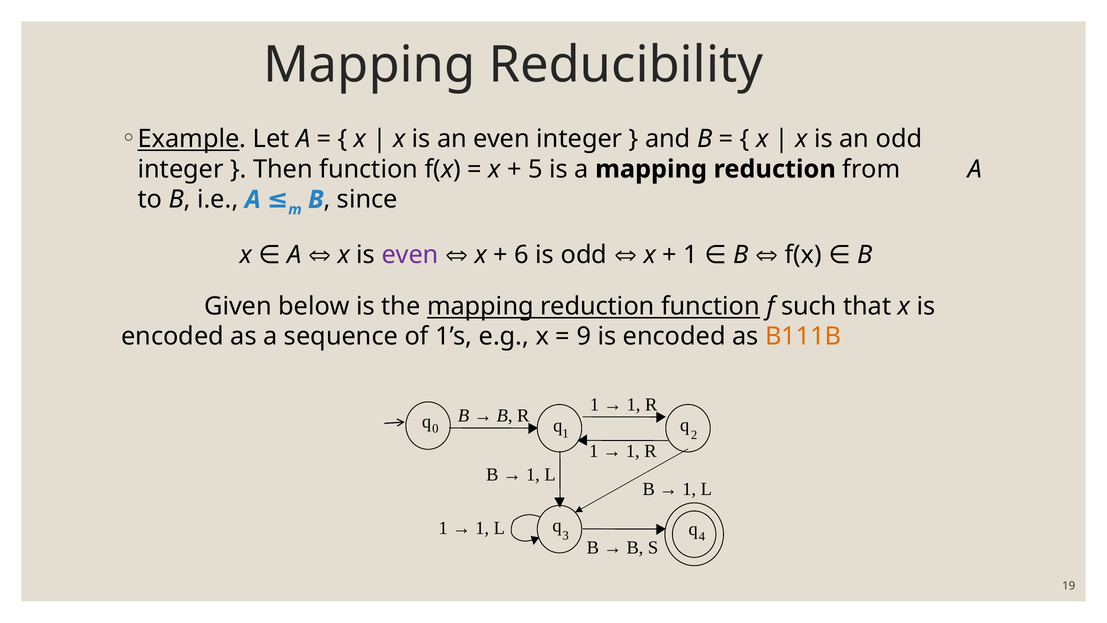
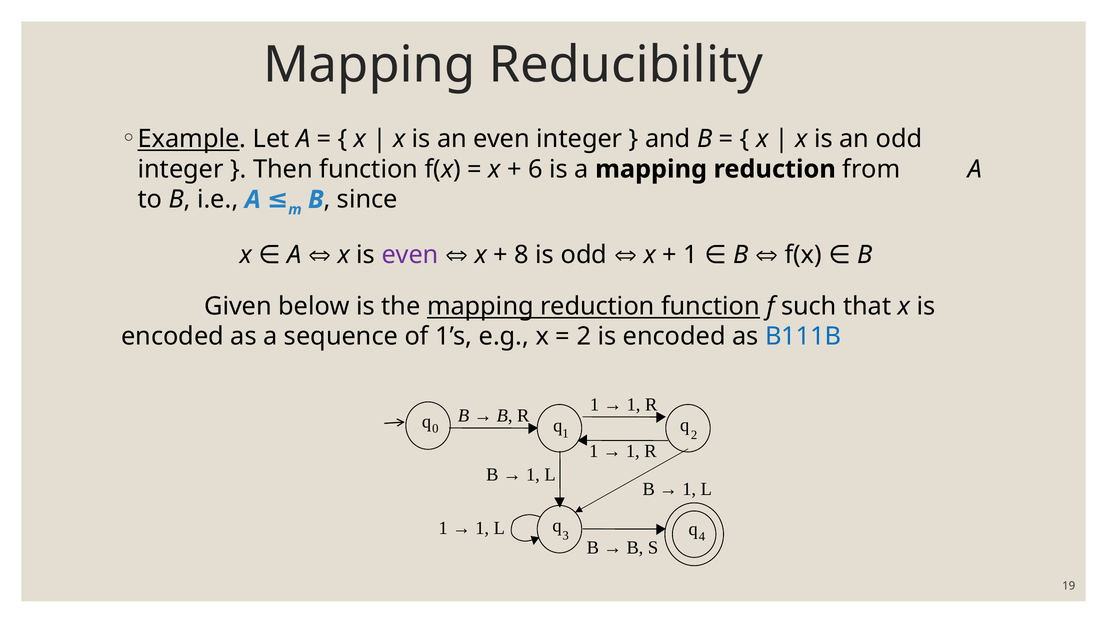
5: 5 -> 6 (535, 169)
6: 6 -> 8 (522, 255)
9: 9 -> 2 (584, 336)
B111B colour: orange -> blue (803, 336)
